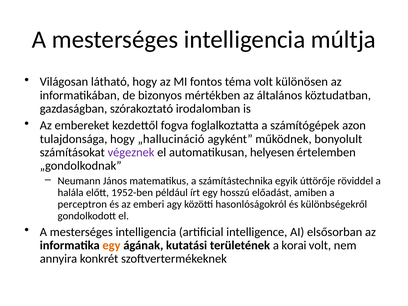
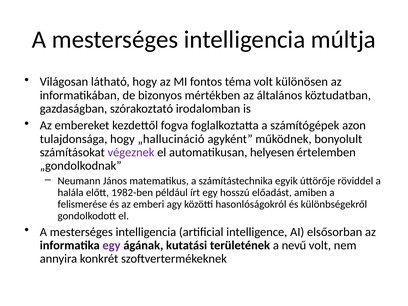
1952-ben: 1952-ben -> 1982-ben (132, 193)
perceptron: perceptron -> felismerése (82, 204)
egy colour: orange -> purple (112, 245)
korai: korai -> nevű (294, 245)
